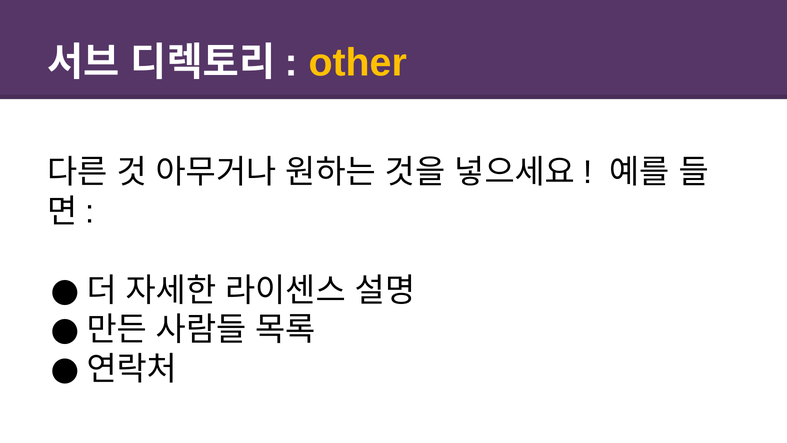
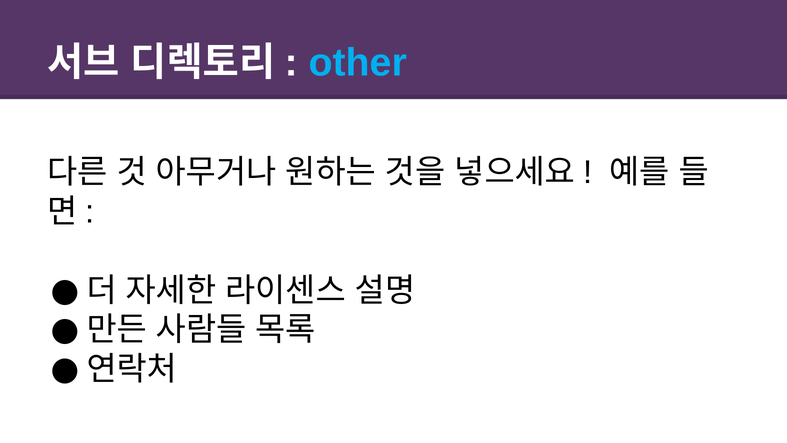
other colour: yellow -> light blue (358, 63)
